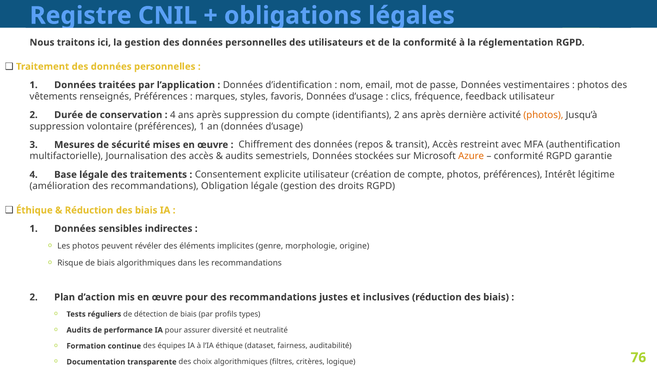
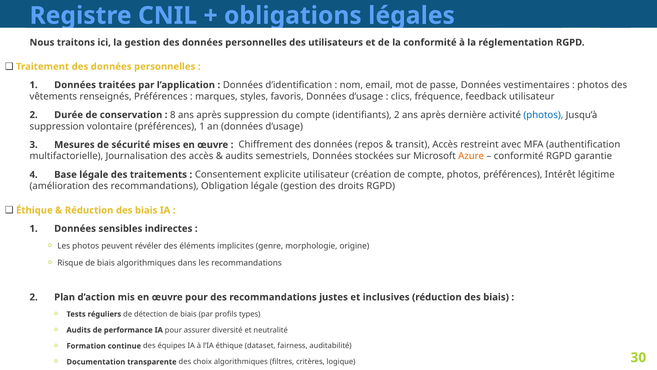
4: 4 -> 8 (173, 115)
photos colour: orange -> blue (543, 115)
76: 76 -> 30 (638, 357)
